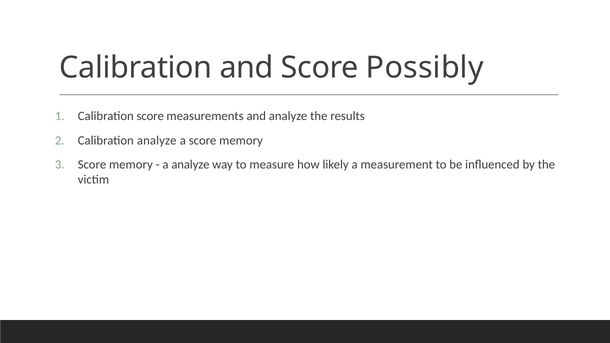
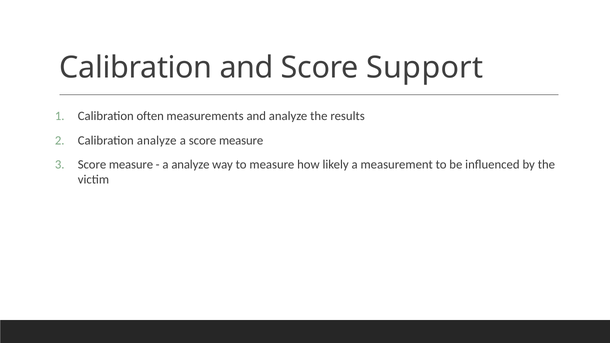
Possibly: Possibly -> Support (425, 68)
Calibration score: score -> often (150, 116)
a score memory: memory -> measure (241, 140)
memory: memory -> measure (131, 165)
